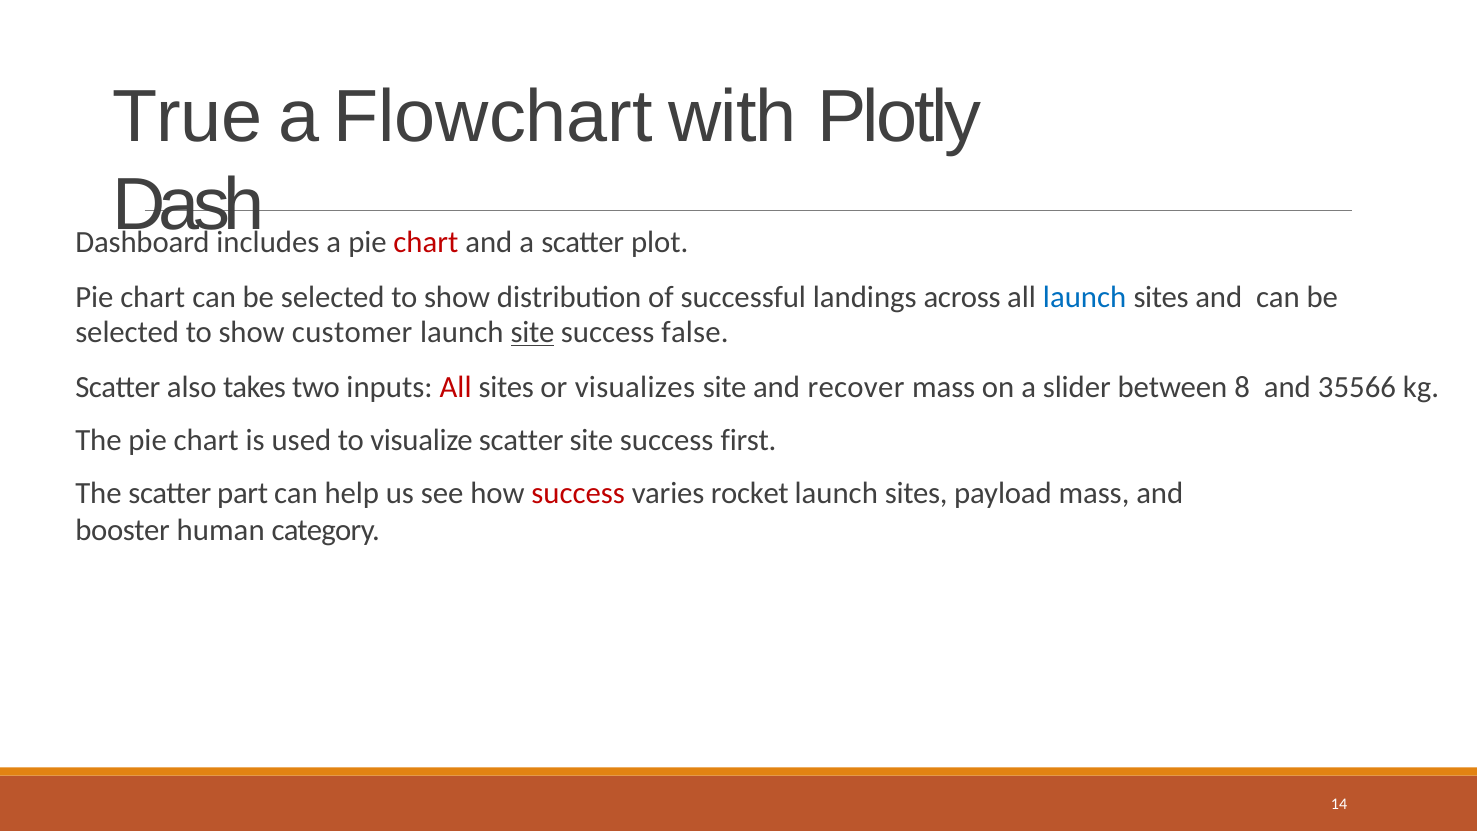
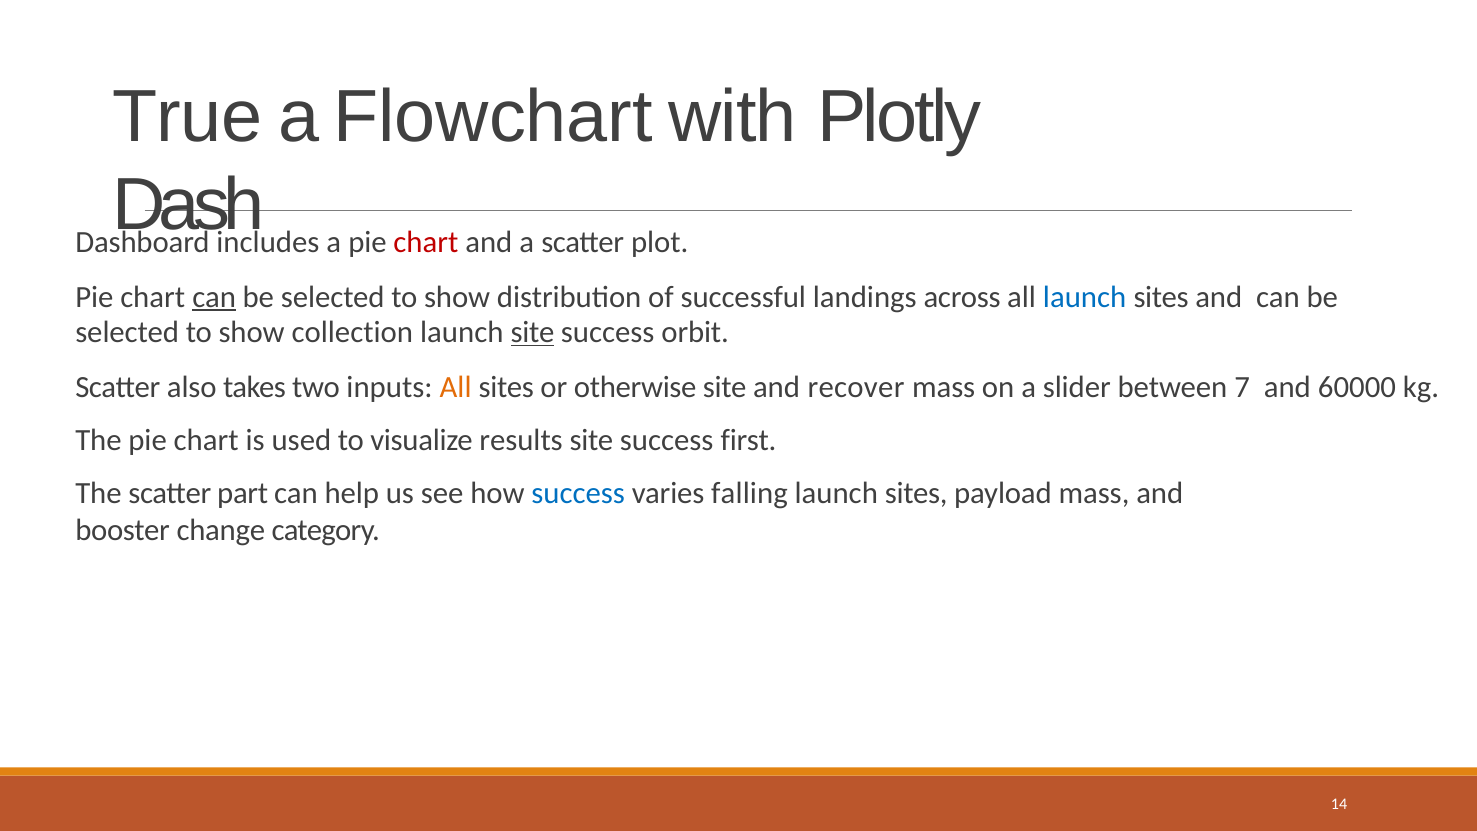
can underline: none -> present (214, 297)
customer: customer -> collection (352, 332)
false: false -> orbit (695, 332)
All colour: red -> orange (456, 387)
visualizes: visualizes -> otherwise (635, 387)
8: 8 -> 7 (1242, 387)
35566: 35566 -> 60000 (1357, 387)
visualize scatter: scatter -> results (521, 440)
success colour: red -> blue (578, 494)
rocket: rocket -> falling (750, 494)
human: human -> change (221, 530)
